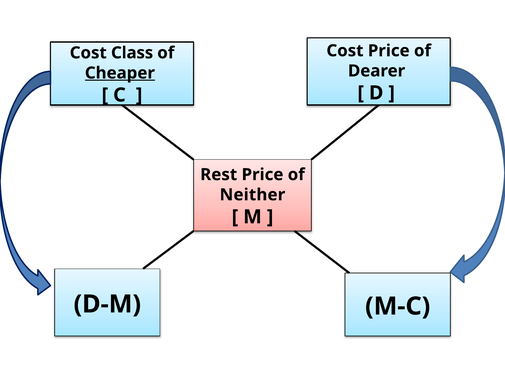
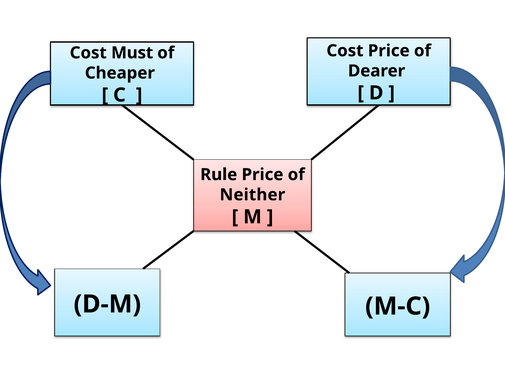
Class: Class -> Must (132, 53)
Cheaper underline: present -> none (120, 73)
Rest: Rest -> Rule (219, 175)
